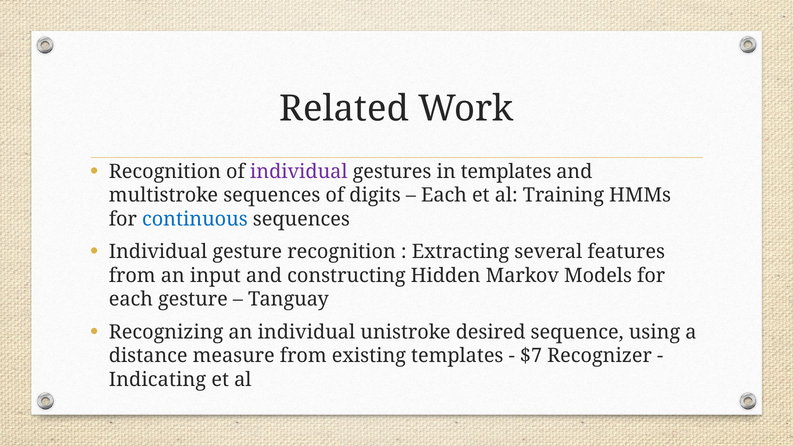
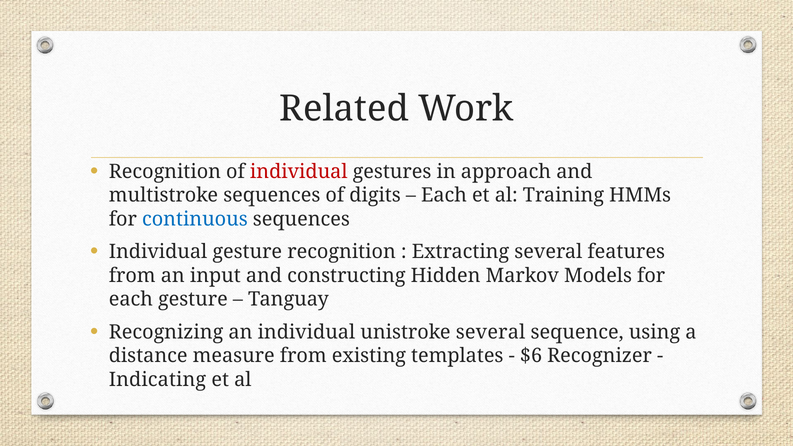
individual colour: purple -> red (299, 172)
in templates: templates -> approach (506, 172)
unistroke desired: desired -> several (491, 332)
$7: $7 -> $6 (531, 356)
